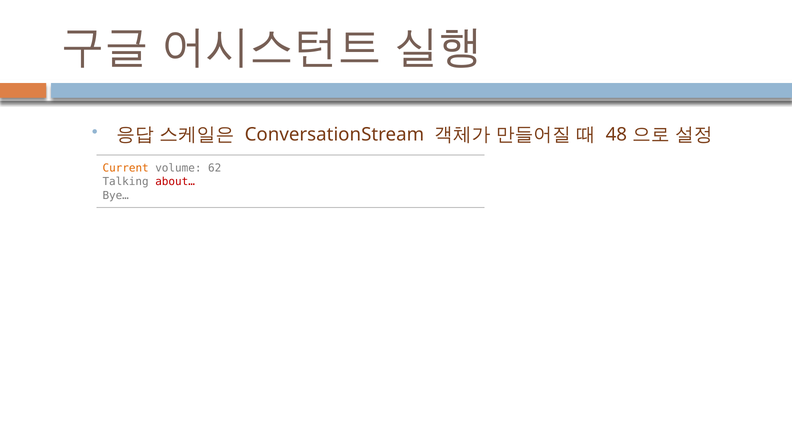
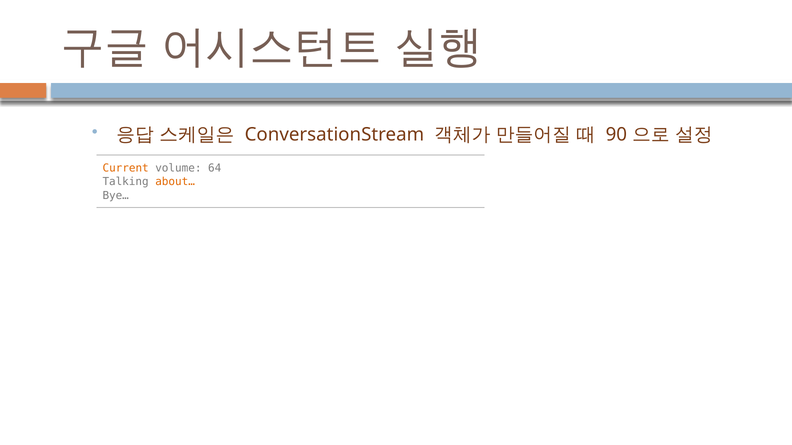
48: 48 -> 90 (616, 135)
62: 62 -> 64 (215, 168)
about… colour: red -> orange (175, 182)
